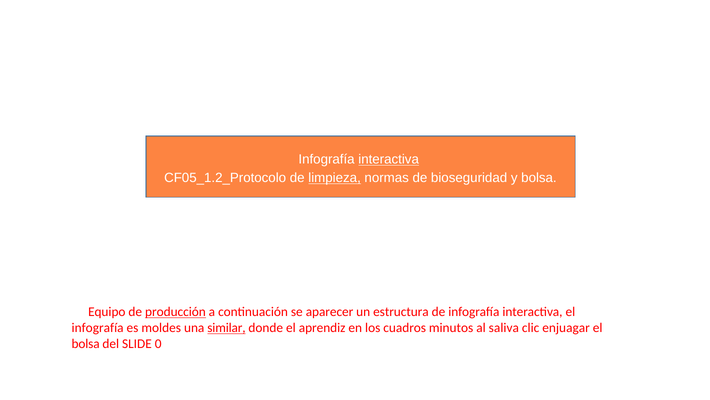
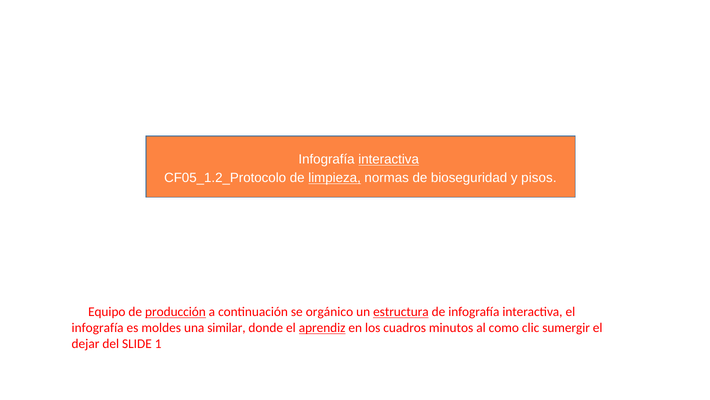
y bolsa: bolsa -> pisos (539, 178)
aparecer: aparecer -> orgánico (329, 311)
estructura underline: none -> present (401, 311)
similar underline: present -> none (226, 327)
aprendiz underline: none -> present (322, 327)
saliva: saliva -> como (504, 327)
enjuagar: enjuagar -> sumergir (566, 327)
bolsa: bolsa -> dejar (86, 343)
0: 0 -> 1 (158, 343)
